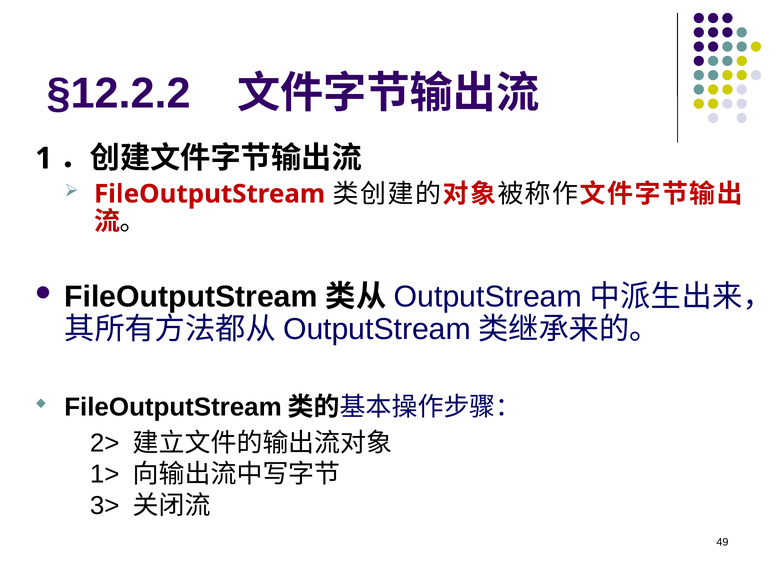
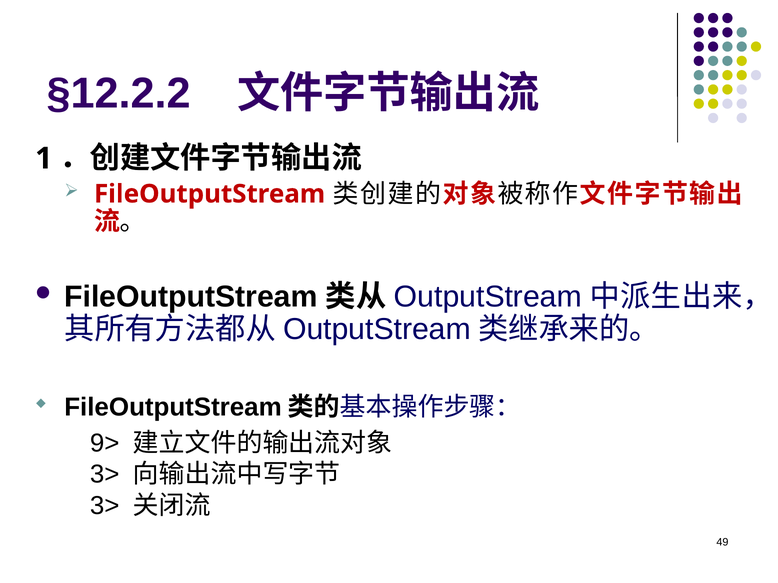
2>: 2> -> 9> (105, 444)
1>: 1> -> 3> (105, 475)
